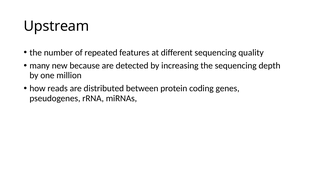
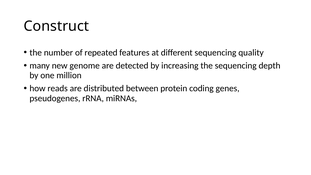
Upstream: Upstream -> Construct (56, 26)
because: because -> genome (85, 66)
